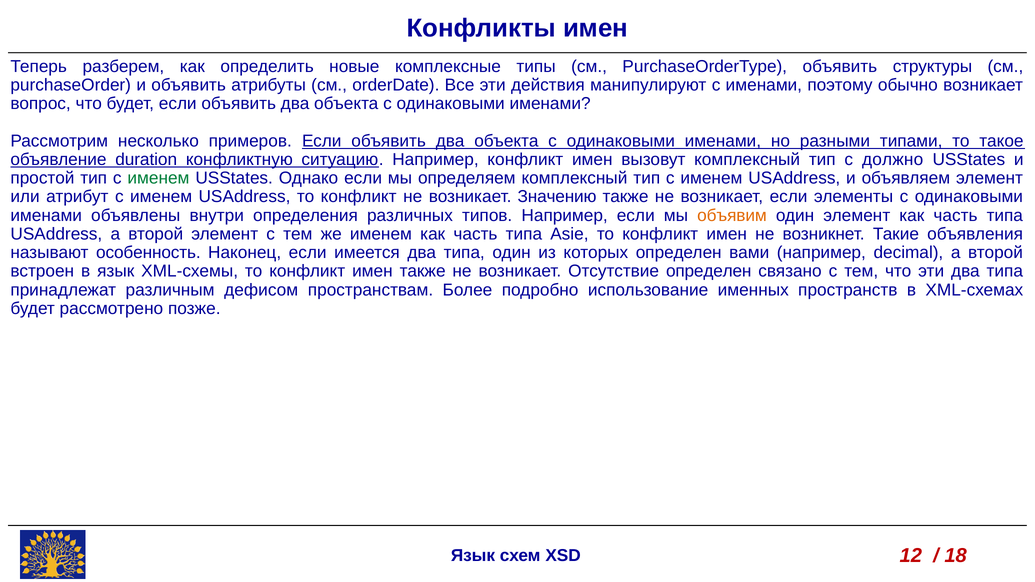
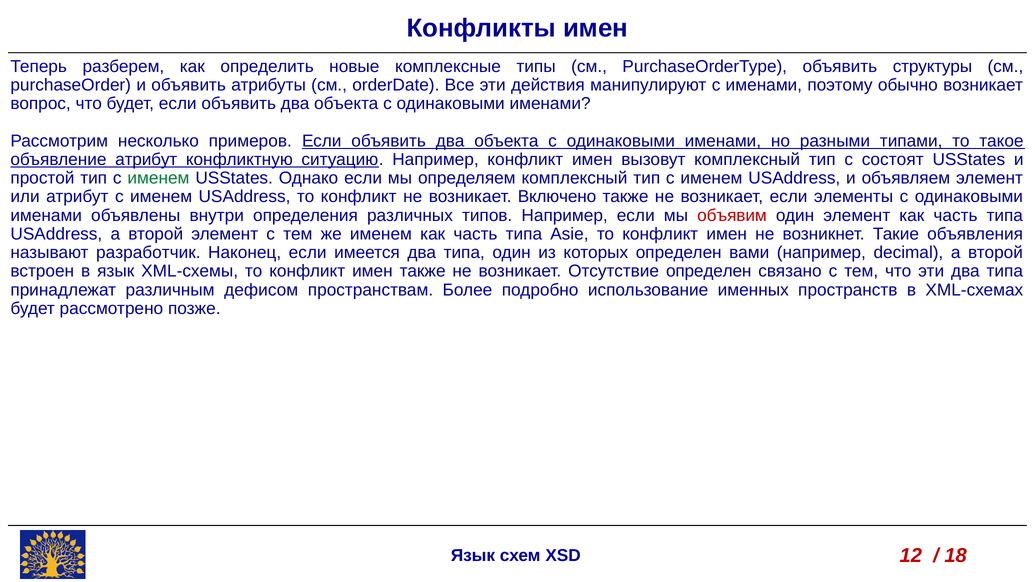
объявление duration: duration -> атрибут (146, 160)
должно: должно -> состоят (893, 160)
Значению: Значению -> Включено (557, 197)
объявим colour: orange -> red (732, 215)
особенность: особенность -> разработчик (148, 253)
